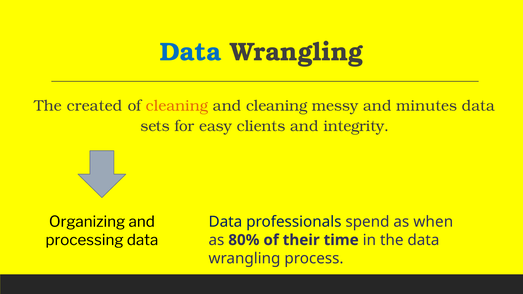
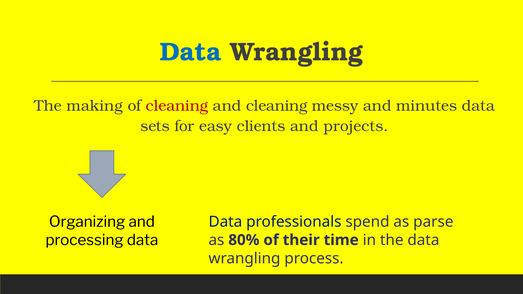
created: created -> making (95, 106)
cleaning colour: orange -> red (177, 106)
integrity: integrity -> projects (356, 126)
when: when -> parse (433, 222)
